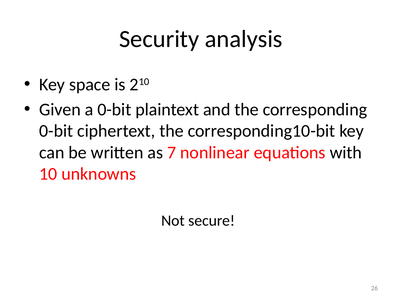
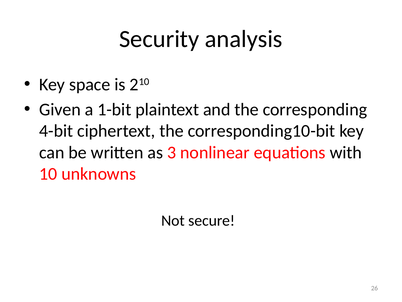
a 0-bit: 0-bit -> 1-bit (114, 109)
0-bit: 0-bit -> 4-bit (56, 131)
7: 7 -> 3 (172, 152)
